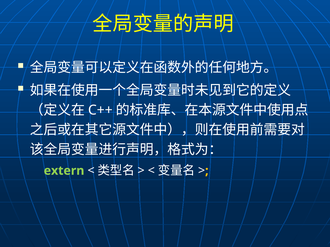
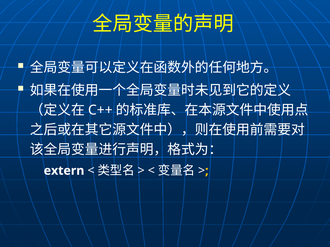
extern colour: light green -> white (64, 171)
